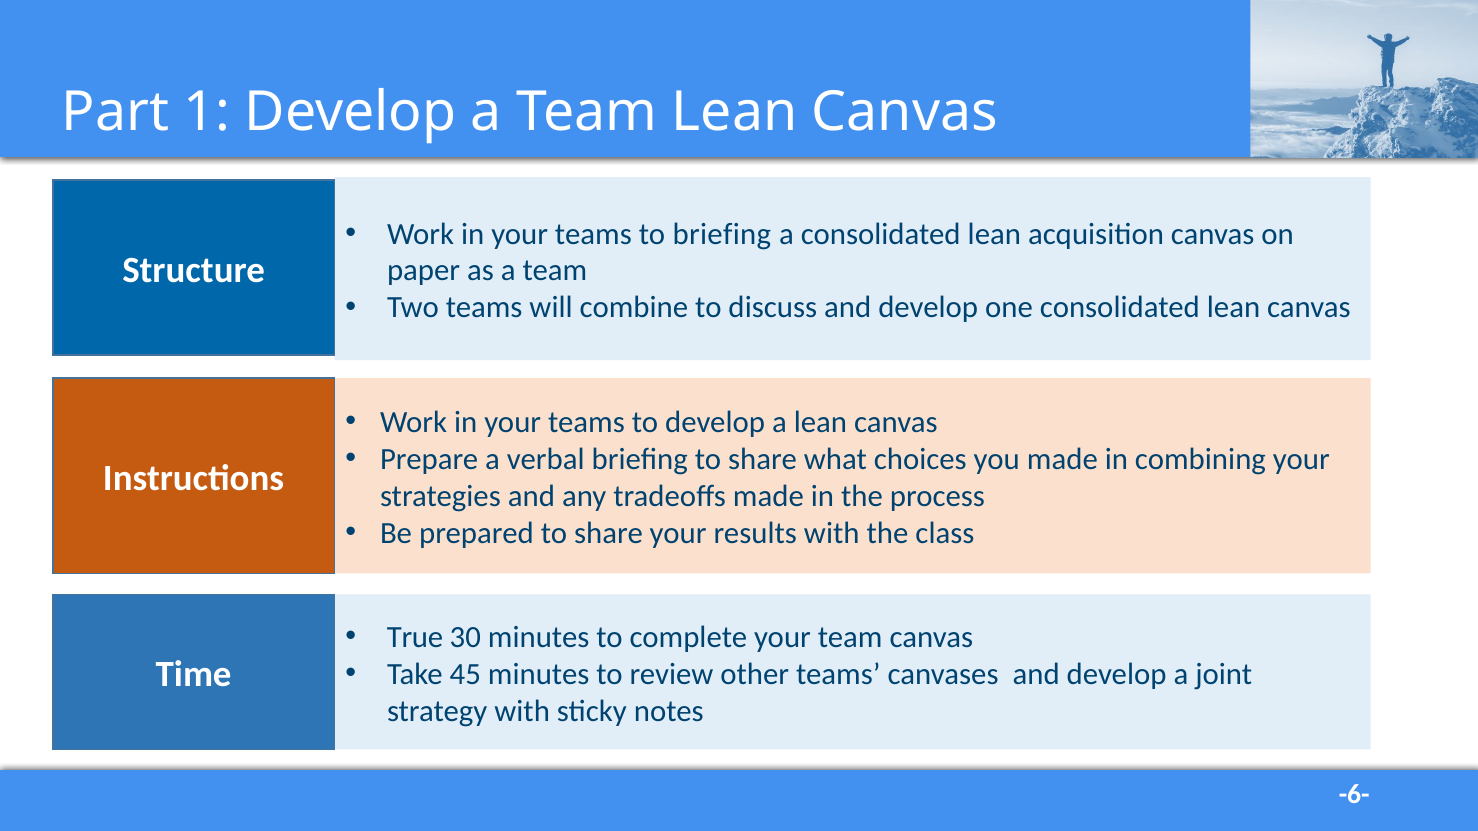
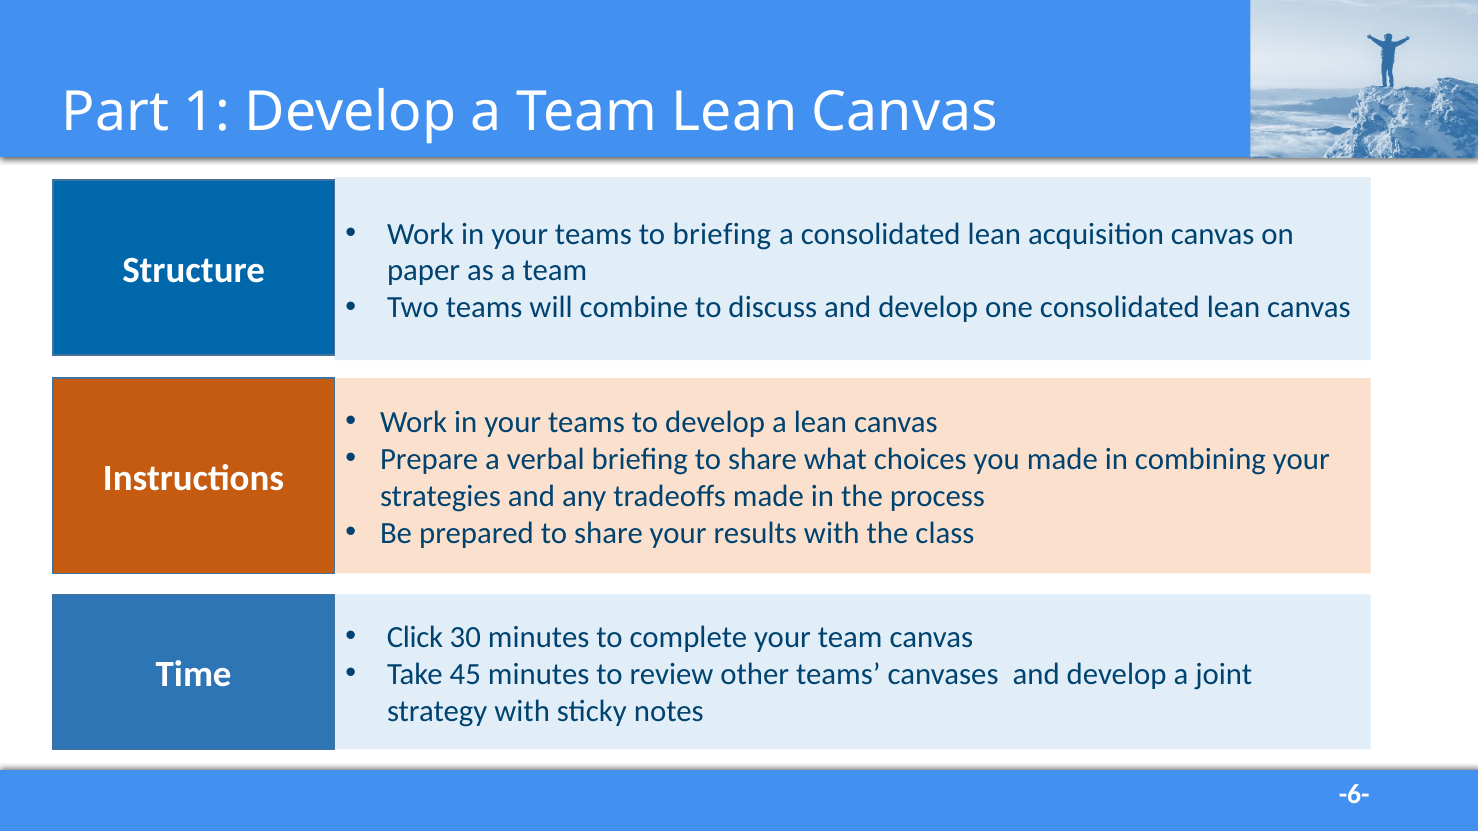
True: True -> Click (415, 637)
